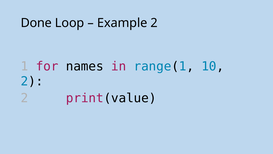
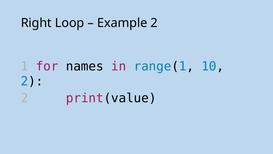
Done: Done -> Right (36, 23)
